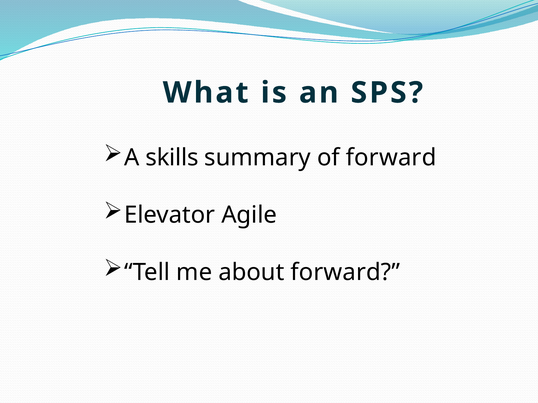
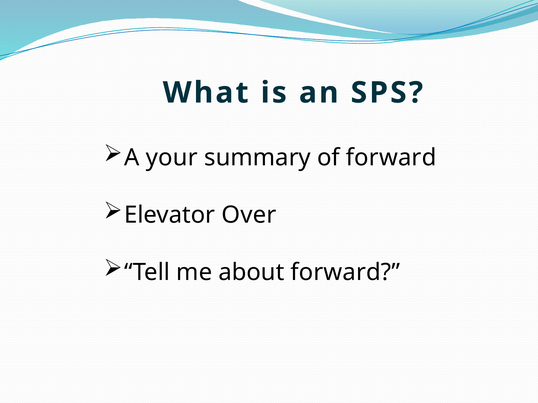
skills: skills -> your (172, 158)
Agile: Agile -> Over (249, 215)
